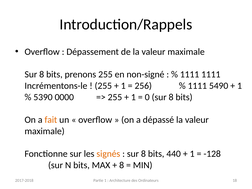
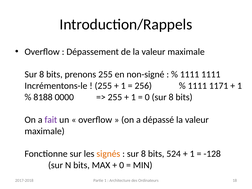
5490: 5490 -> 1171 (219, 86)
5390: 5390 -> 8188 (43, 97)
fait colour: orange -> purple (51, 120)
440: 440 -> 524 (174, 154)
8: 8 -> 0 (122, 165)
